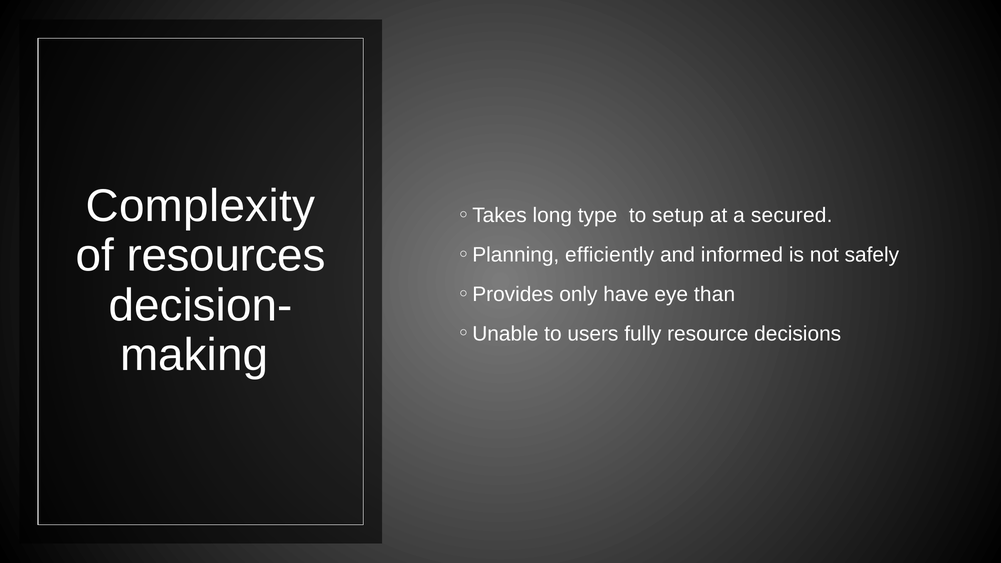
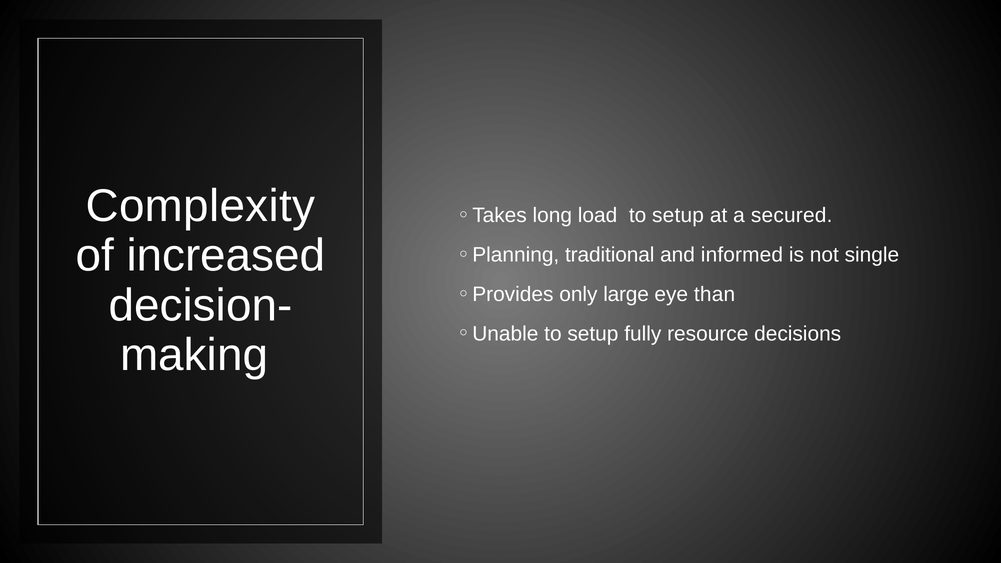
type: type -> load (598, 215)
resources: resources -> increased (226, 256)
efficiently: efficiently -> traditional (610, 255)
safely: safely -> single (872, 255)
have: have -> large (626, 294)
users: users -> setup (593, 334)
